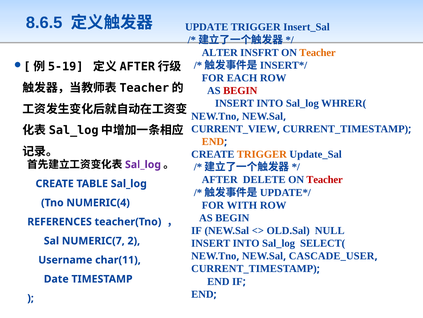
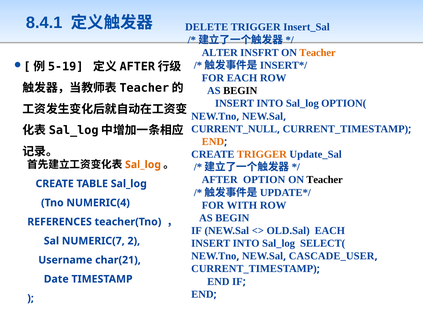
8.6.5: 8.6.5 -> 8.4.1 (44, 23)
UPDATE: UPDATE -> DELETE (207, 27)
BEGIN colour: red -> black (240, 91)
WHRER(: WHRER( -> OPTION( (344, 103)
CURRENT_VIEW: CURRENT_VIEW -> CURRENT_NULL (234, 129)
Sal_log colour: purple -> orange (143, 164)
DELETE: DELETE -> OPTION (264, 179)
Teacher colour: red -> black (325, 179)
OLD.Sal NULL: NULL -> EACH (330, 230)
char(11: char(11 -> char(21 (118, 259)
